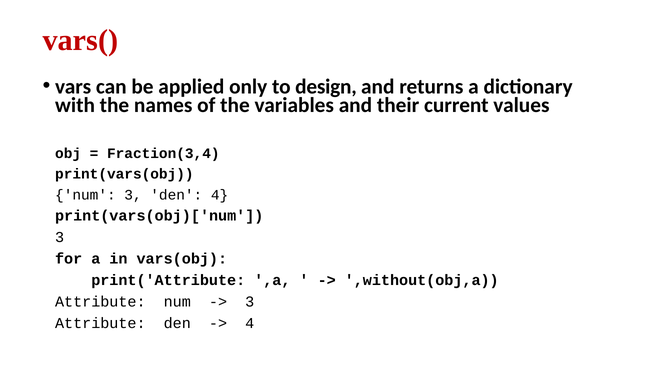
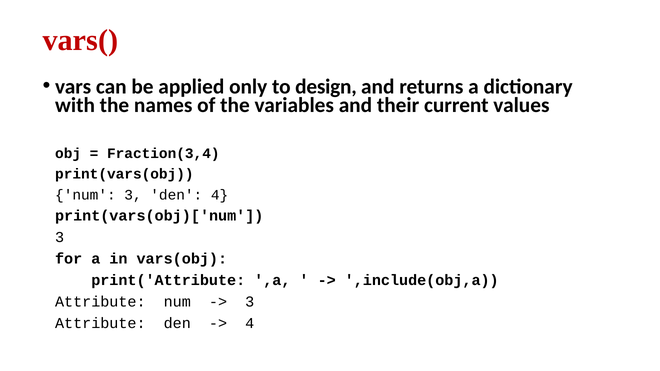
,without(obj,a: ,without(obj,a -> ,include(obj,a (422, 280)
